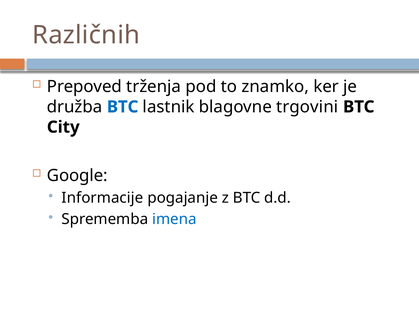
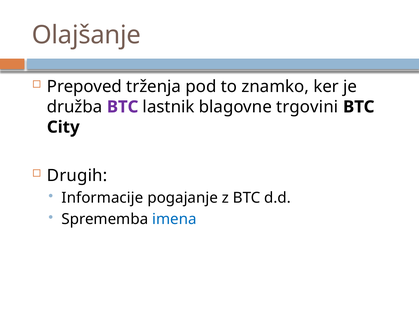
Različnih: Različnih -> Olajšanje (86, 35)
BTC colour: blue -> purple (123, 107)
Google: Google -> Drugih (77, 176)
